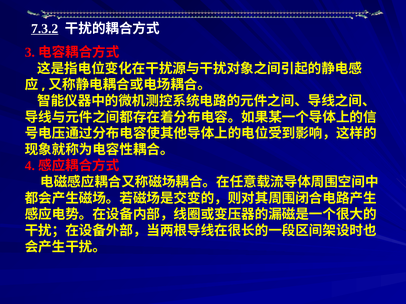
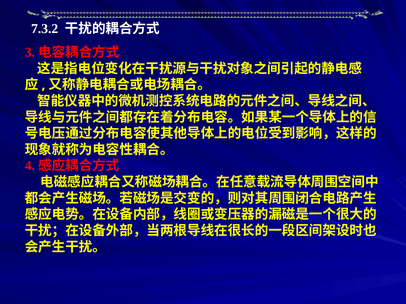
7.3.2 underline: present -> none (45, 29)
